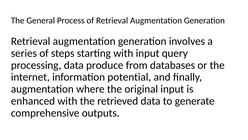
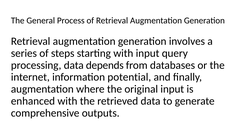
produce: produce -> depends (105, 65)
